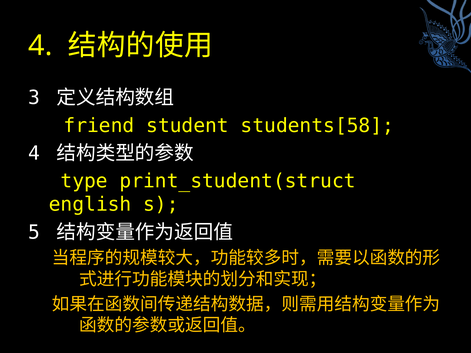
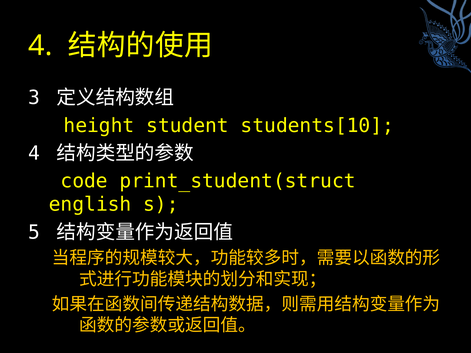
friend: friend -> height (99, 126)
students[58: students[58 -> students[10 (317, 126)
type: type -> code (84, 181)
